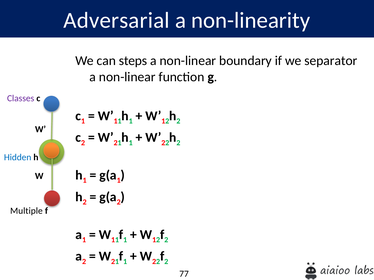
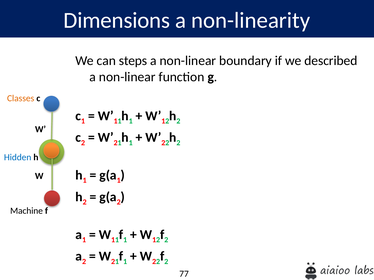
Adversarial: Adversarial -> Dimensions (117, 20)
separator: separator -> described (331, 61)
Classes colour: purple -> orange (21, 98)
Multiple: Multiple -> Machine (26, 211)
